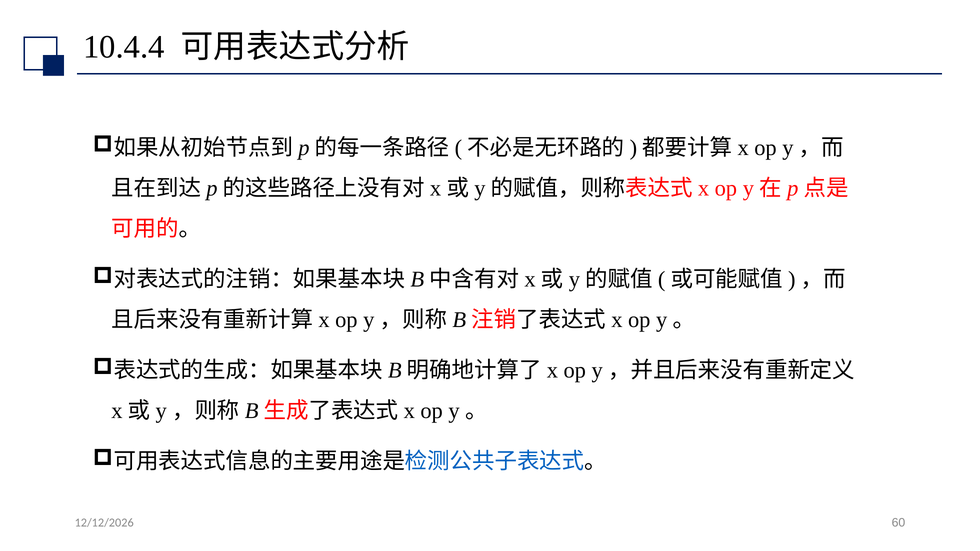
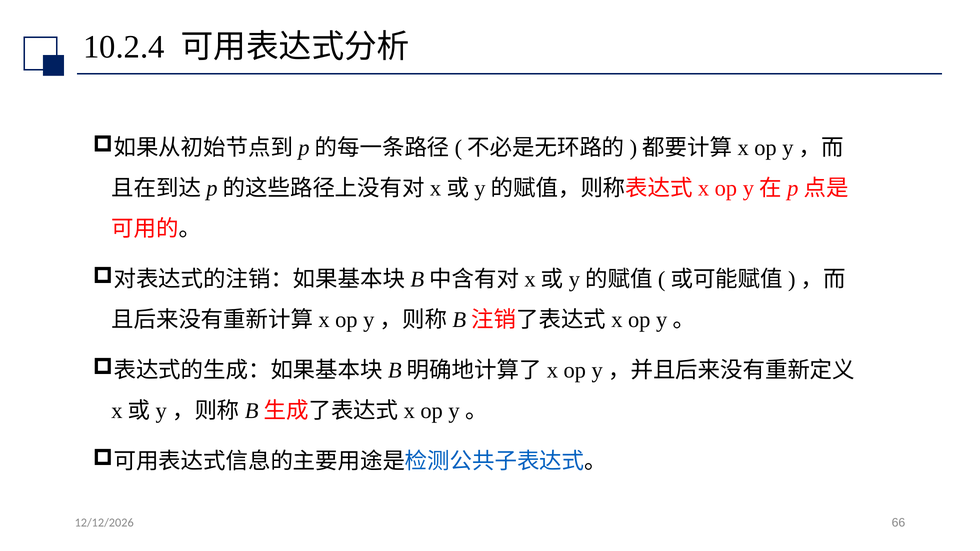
10.4.4: 10.4.4 -> 10.2.4 (124, 47)
60: 60 -> 66 (898, 523)
